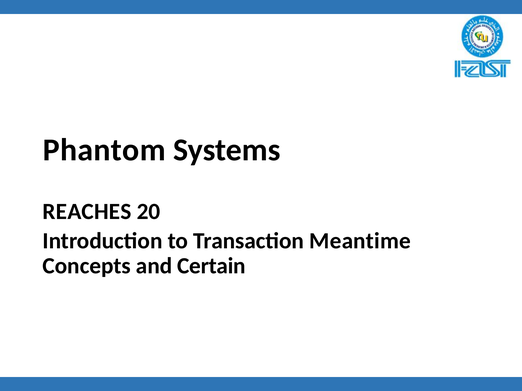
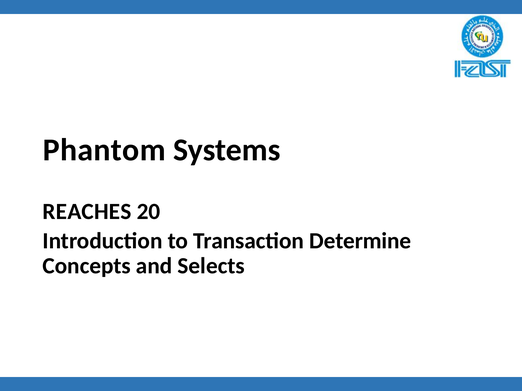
Meantime: Meantime -> Determine (360, 241)
Certain: Certain -> Selects (211, 266)
